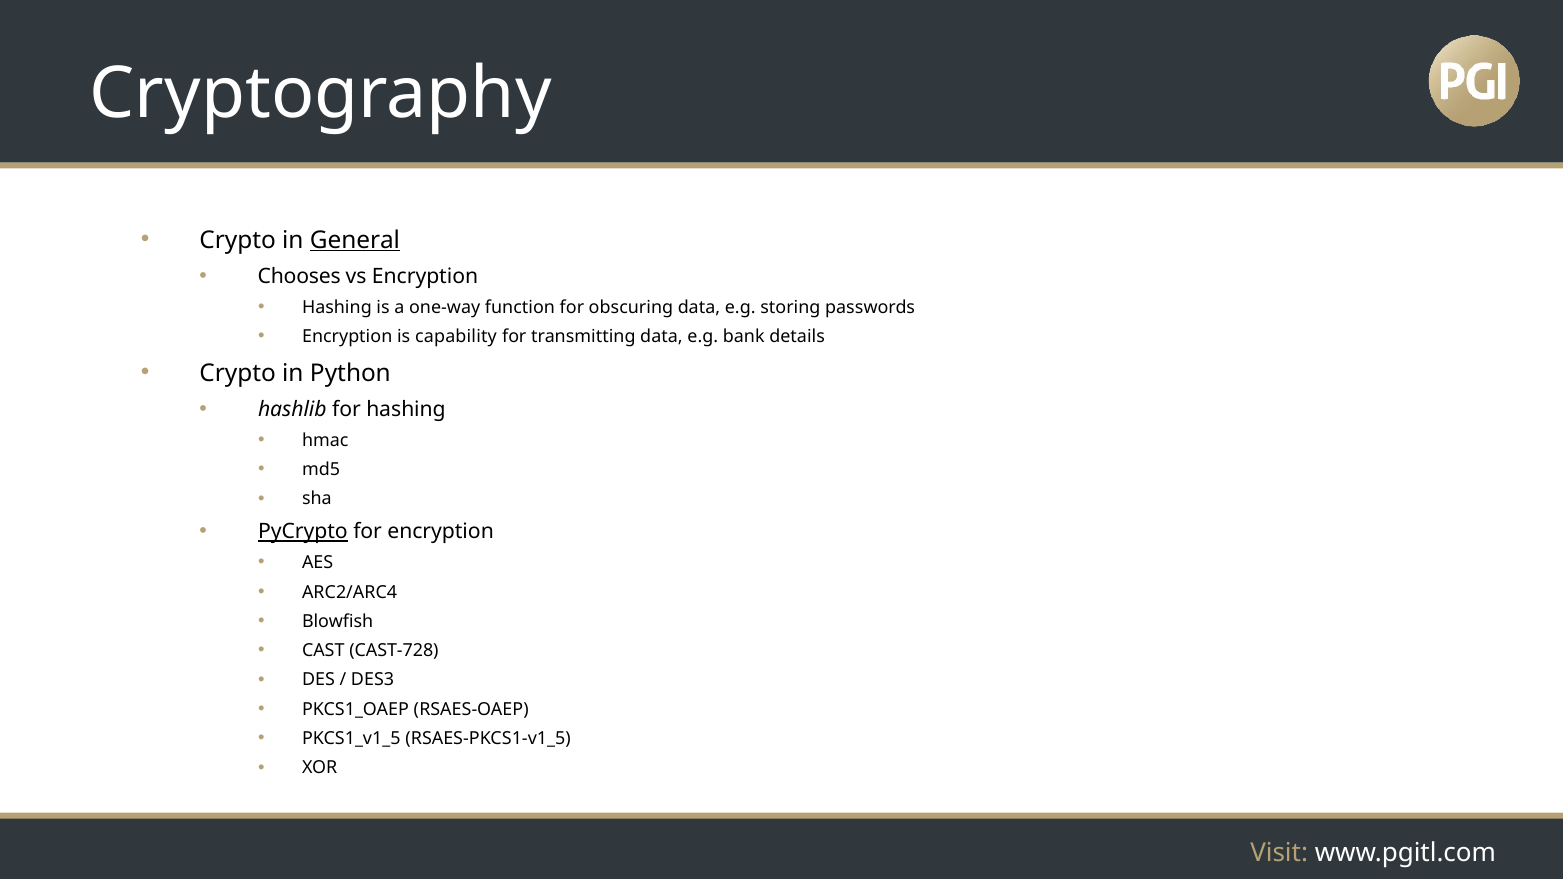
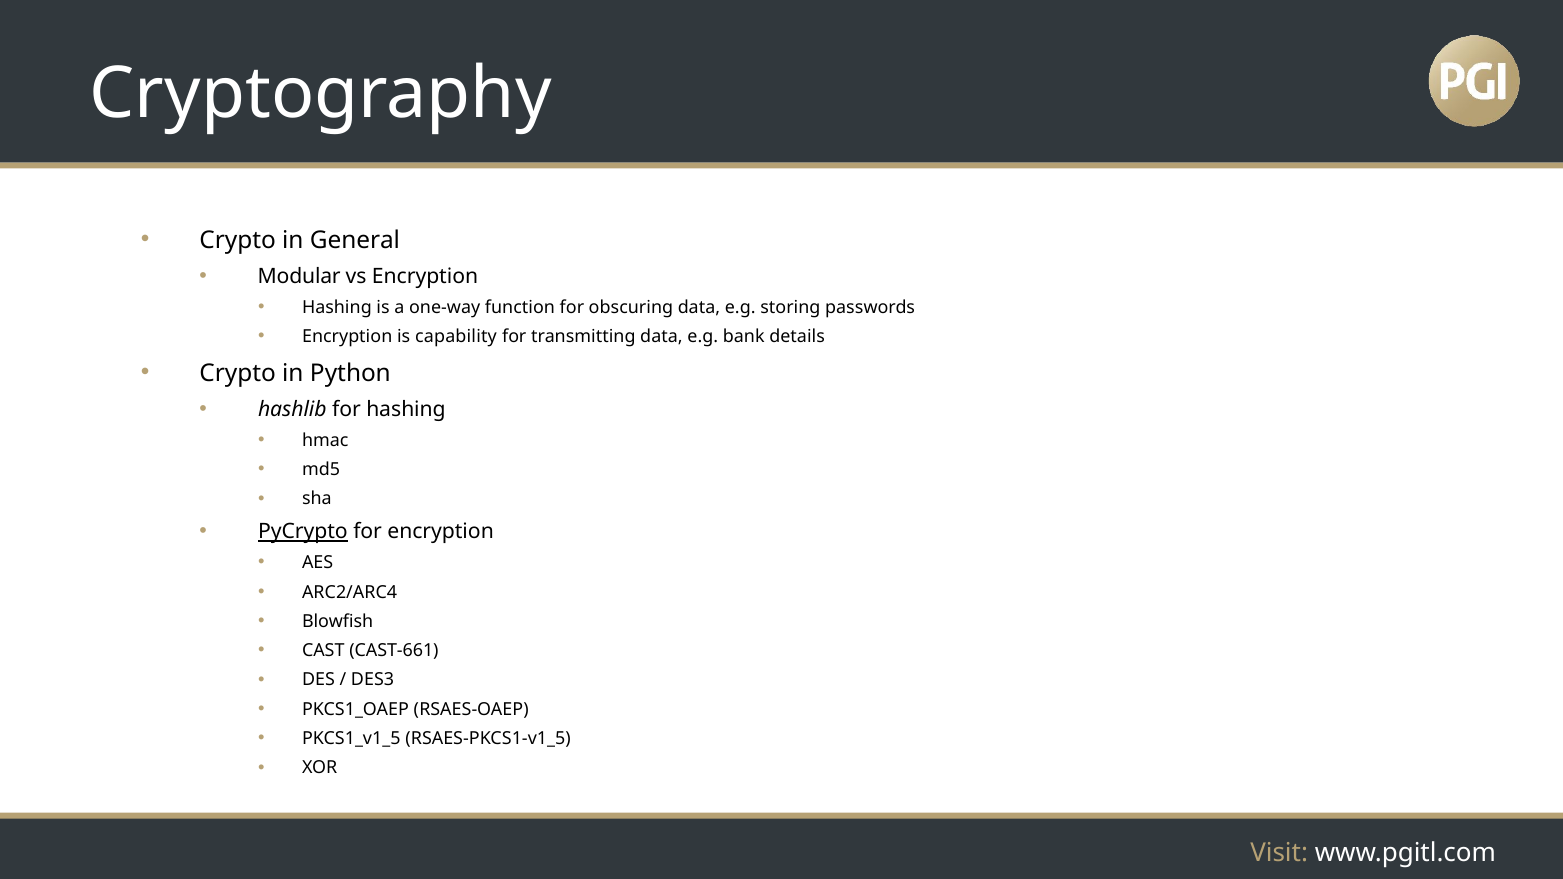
General underline: present -> none (355, 240)
Chooses: Chooses -> Modular (299, 277)
CAST-728: CAST-728 -> CAST-661 (394, 651)
